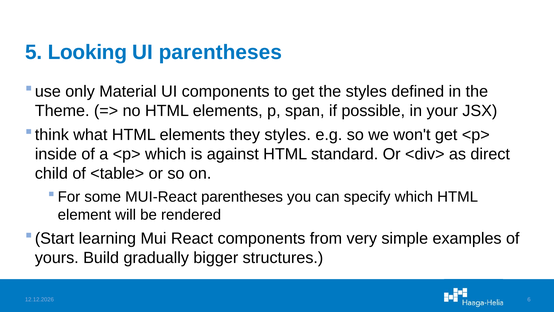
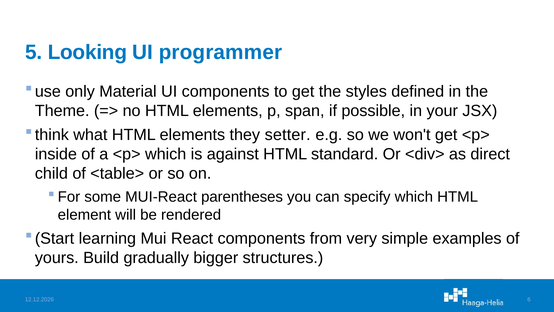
UI parentheses: parentheses -> programmer (220, 52)
they styles: styles -> setter (288, 135)
